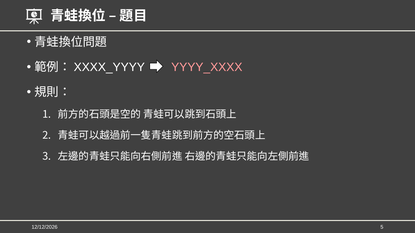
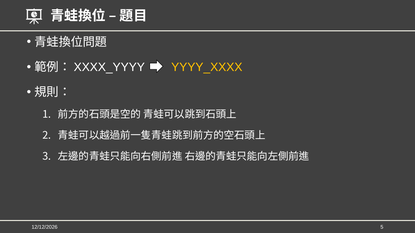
YYYY_XXXX colour: pink -> yellow (207, 67)
